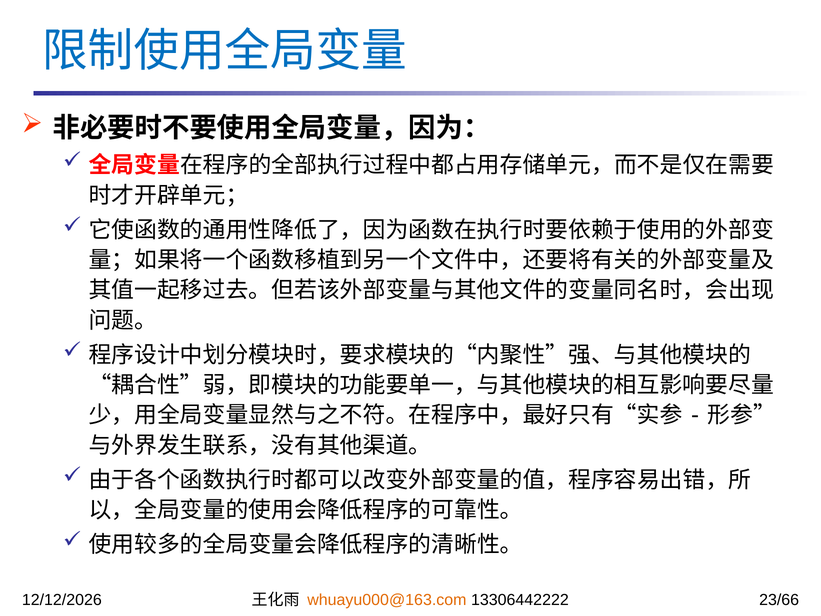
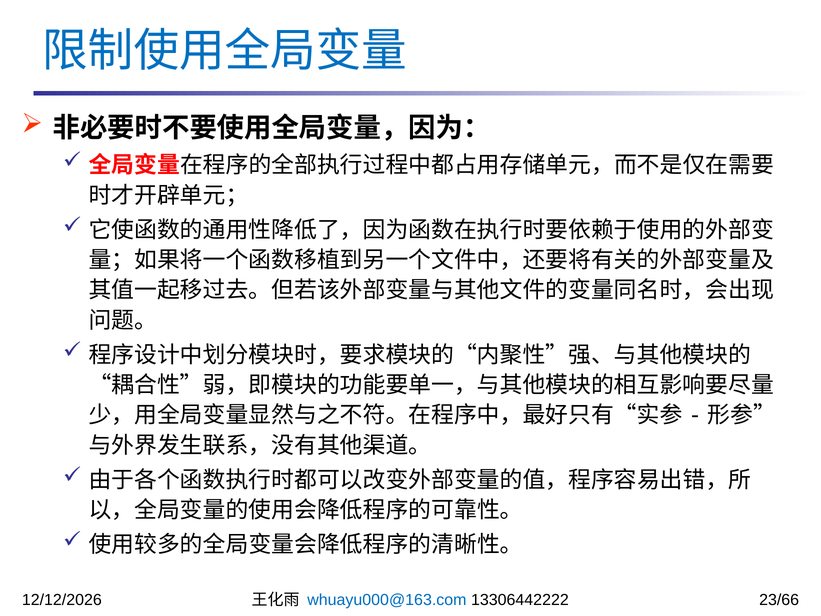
whuayu000@163.com colour: orange -> blue (387, 599)
